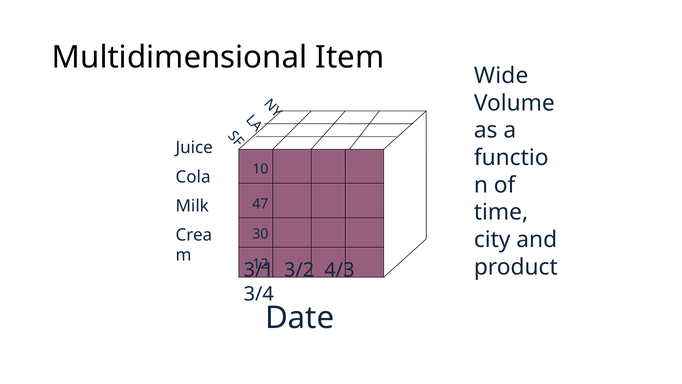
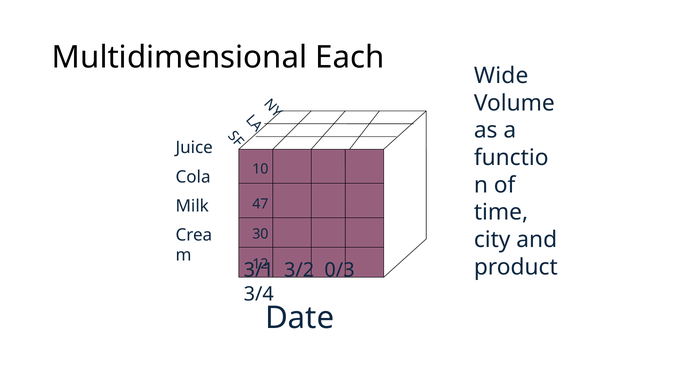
Item: Item -> Each (350, 57)
4/3: 4/3 -> 0/3 (340, 270)
